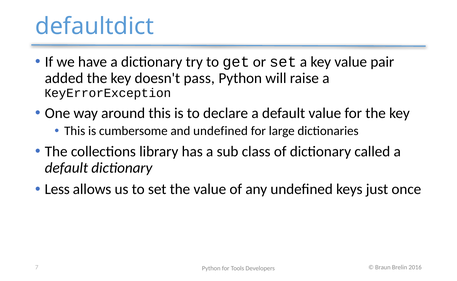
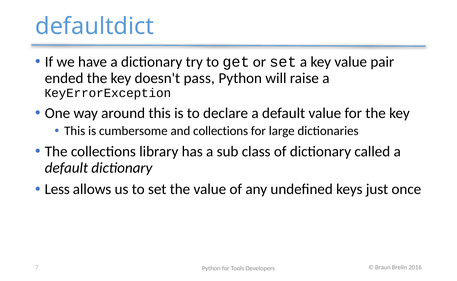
added: added -> ended (64, 78)
and undefined: undefined -> collections (221, 131)
